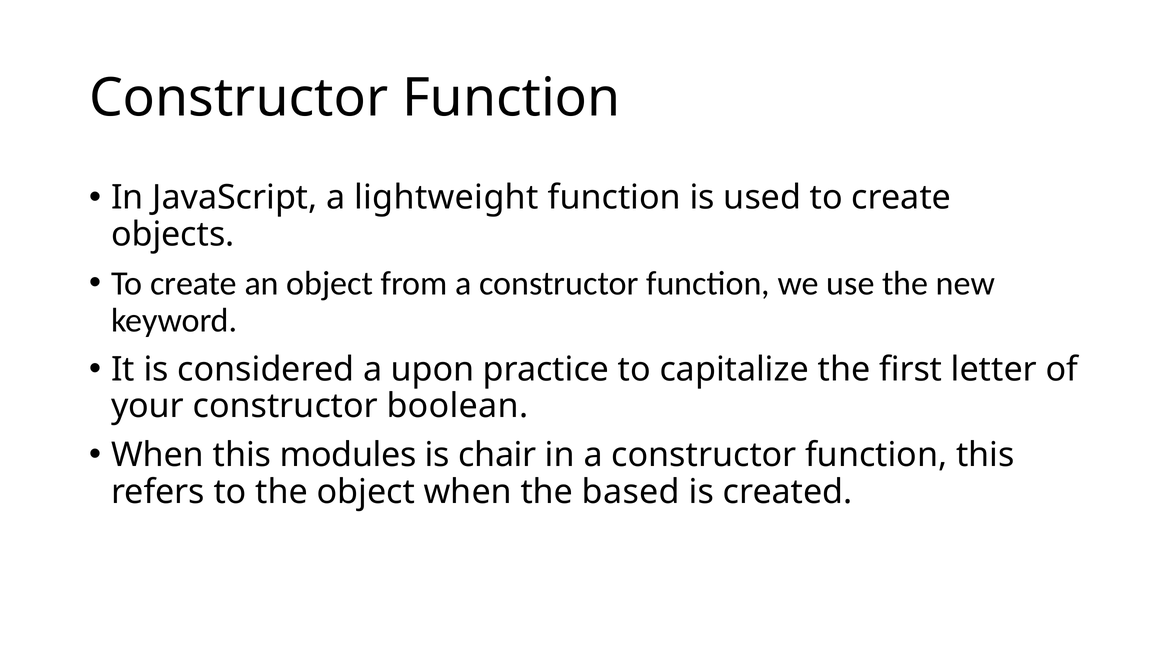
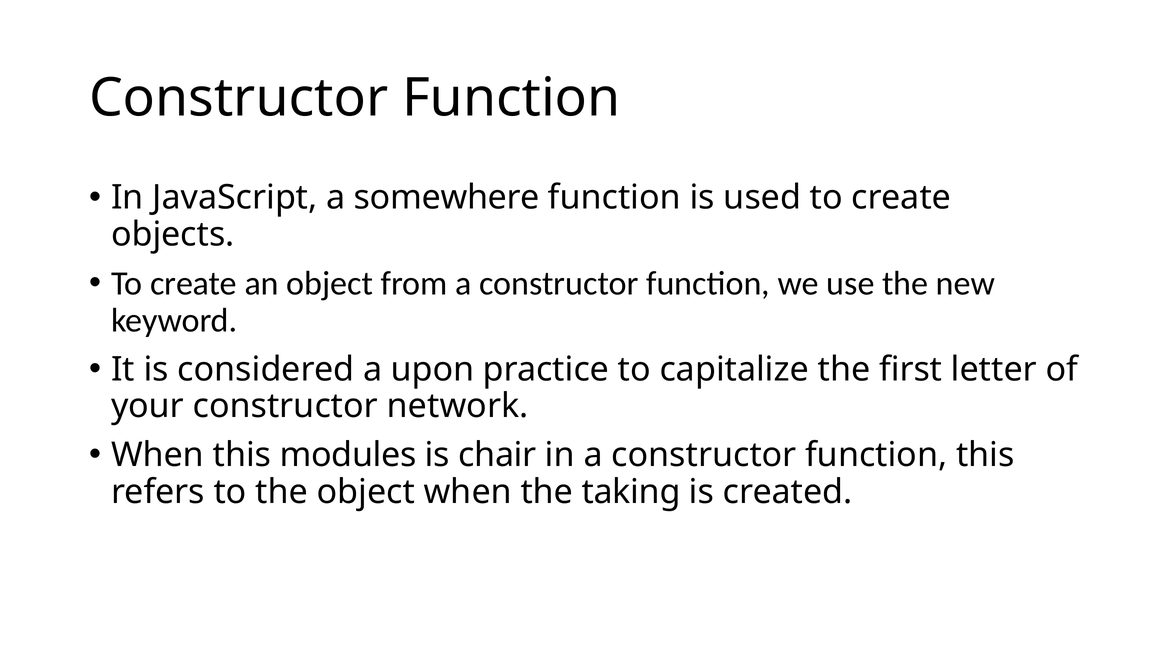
lightweight: lightweight -> somewhere (447, 198)
boolean: boolean -> network (458, 406)
based: based -> taking (631, 491)
